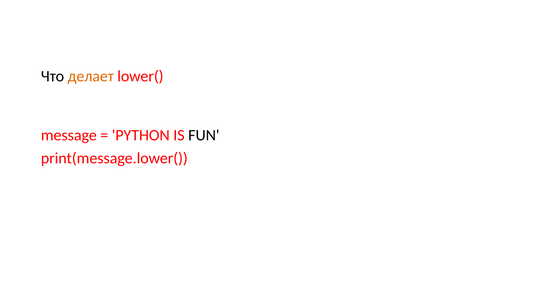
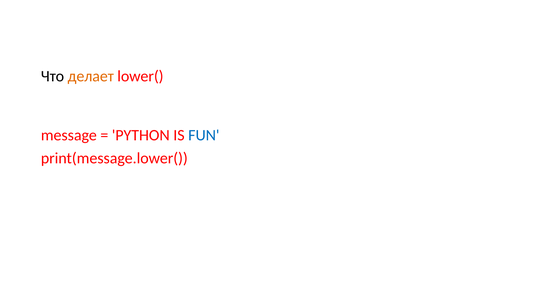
FUN colour: black -> blue (204, 135)
